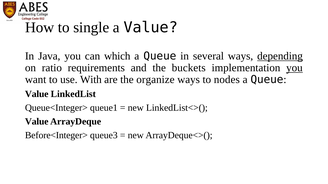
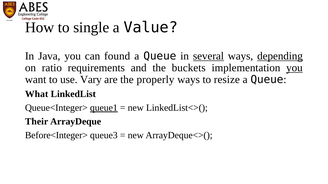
which: which -> found (117, 56)
several underline: none -> present (208, 56)
With: With -> Vary (91, 80)
organize: organize -> properly (155, 80)
nodes: nodes -> resize (227, 80)
Value: Value -> What (37, 94)
queue1 underline: none -> present (104, 108)
Value: Value -> Their (37, 122)
